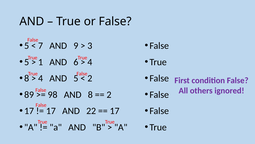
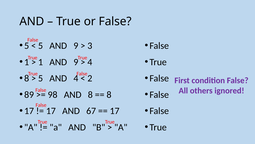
7: 7 -> 5 (41, 46)
5: 5 -> 1 (27, 62)
1 AND 6: 6 -> 9 (76, 62)
4: 4 -> 5 (41, 78)
AND 5: 5 -> 4 (76, 78)
2: 2 -> 8 (109, 94)
22: 22 -> 67 (91, 111)
